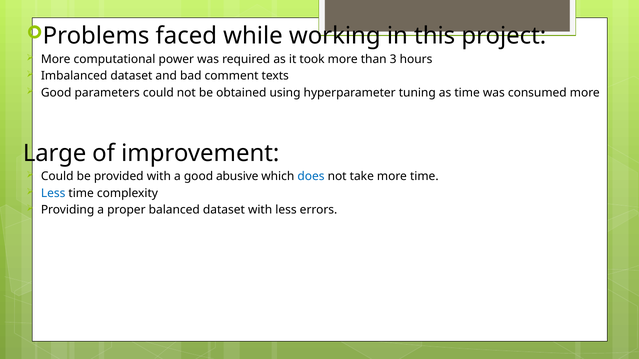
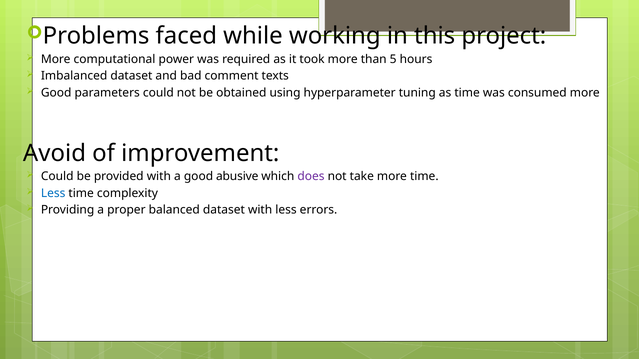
3: 3 -> 5 (393, 59)
Large: Large -> Avoid (54, 154)
does colour: blue -> purple (311, 177)
